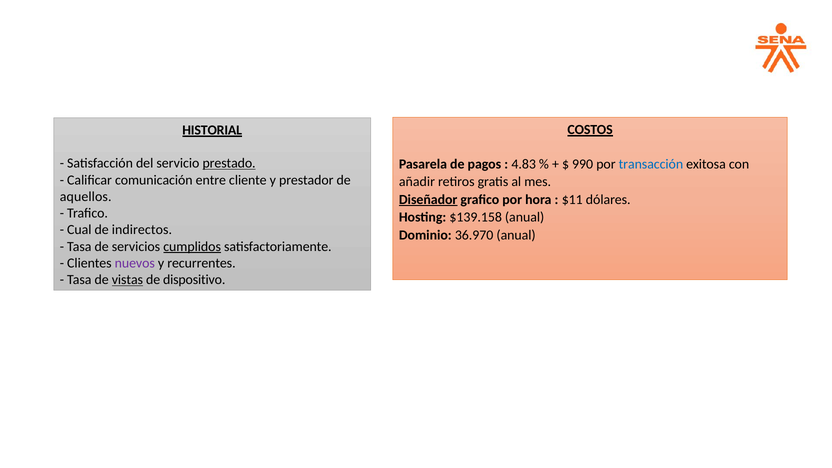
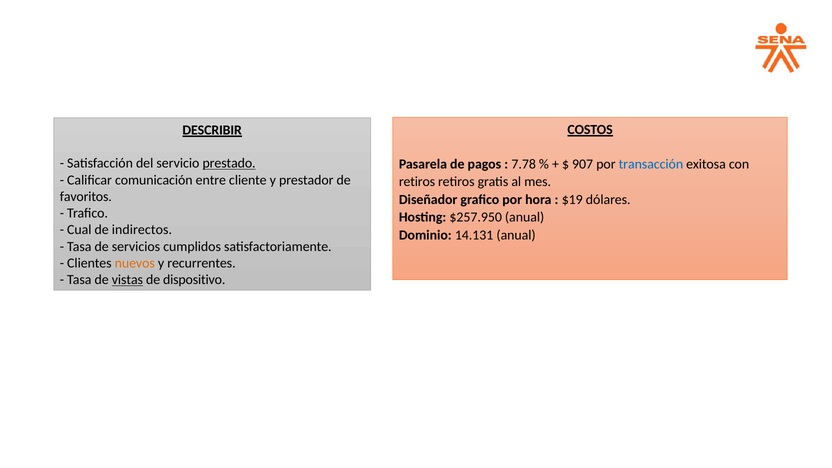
HISTORIAL: HISTORIAL -> DESCRIBIR (212, 130)
4.83: 4.83 -> 7.78 (524, 164)
990: 990 -> 907 (583, 164)
añadir: añadir -> retiros (417, 182)
aquellos: aquellos -> favoritos (86, 197)
Diseñador underline: present -> none (428, 200)
$11: $11 -> $19 (572, 200)
$139.158: $139.158 -> $257.950 (476, 217)
36.970: 36.970 -> 14.131 (474, 235)
cumplidos underline: present -> none (192, 246)
nuevos colour: purple -> orange (135, 263)
